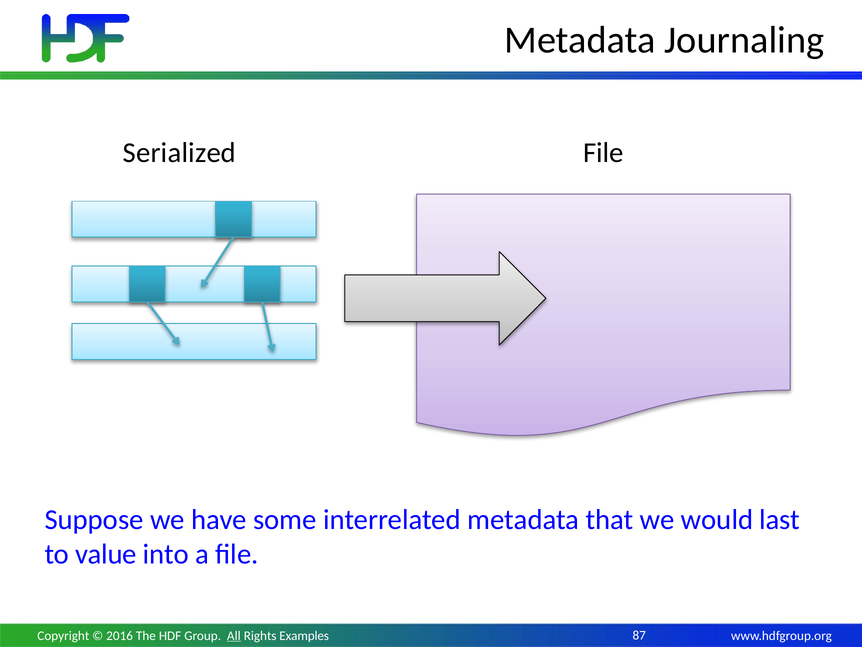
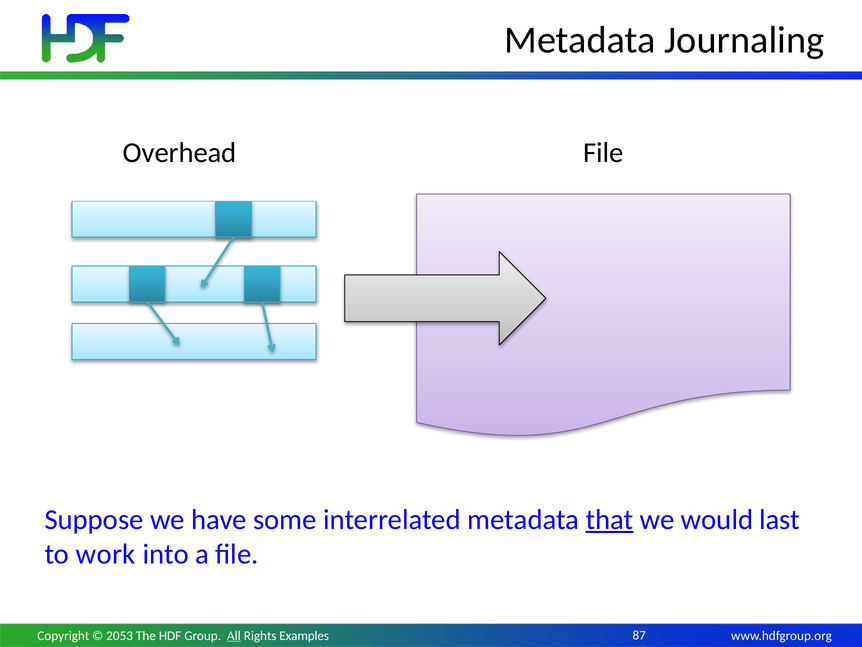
Serialized: Serialized -> Overhead (180, 153)
that underline: none -> present (610, 519)
value: value -> work (106, 554)
2016: 2016 -> 2053 (120, 635)
